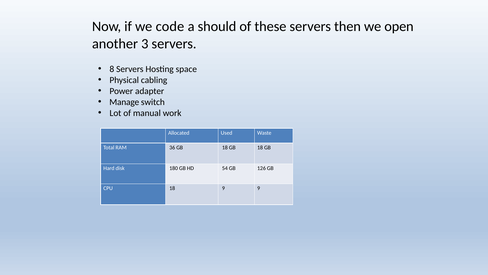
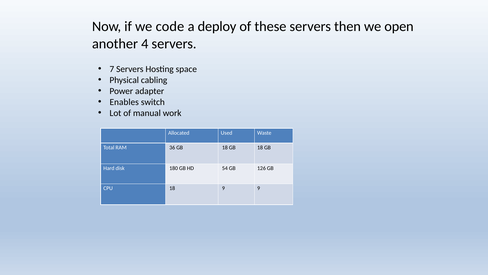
should: should -> deploy (217, 27)
3: 3 -> 4 (145, 44)
8: 8 -> 7 (112, 69)
Manage: Manage -> Enables (124, 102)
